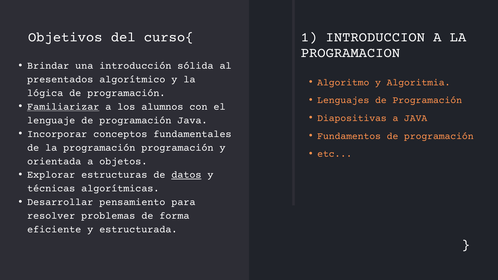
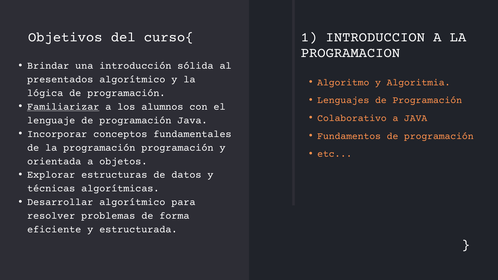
Diapositivas: Diapositivas -> Colaborativo (352, 118)
datos underline: present -> none (186, 175)
Desarrollar pensamiento: pensamiento -> algorítmico (132, 202)
